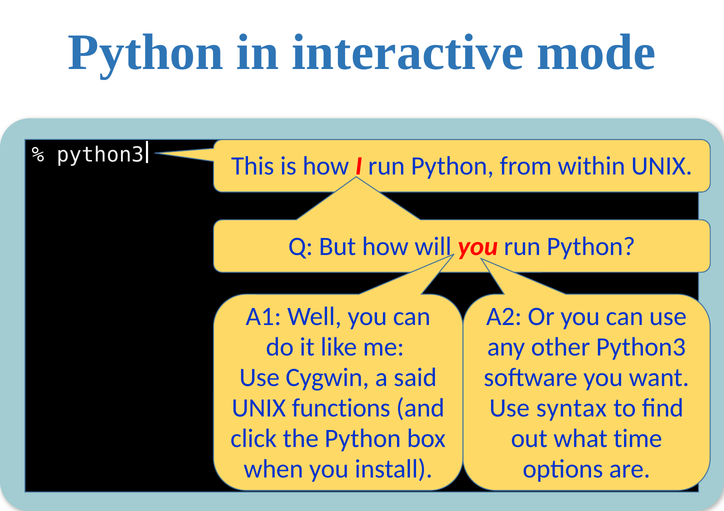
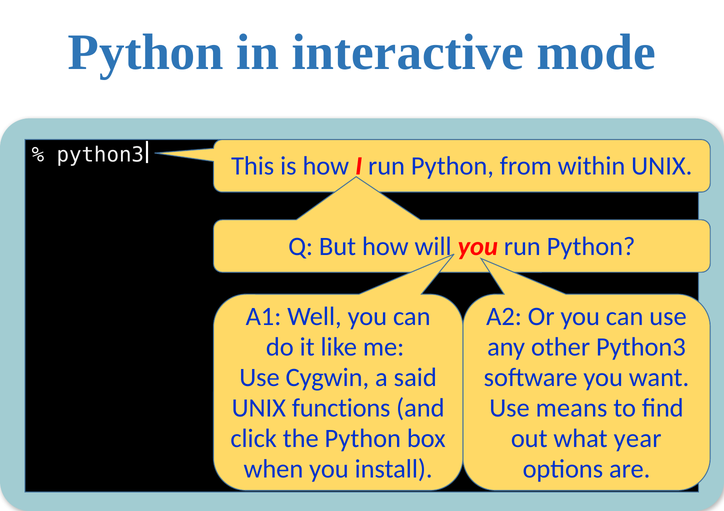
syntax: syntax -> means (572, 407)
time: time -> year (638, 438)
